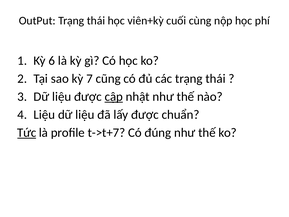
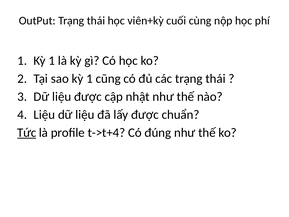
6: 6 -> 1 (52, 61)
sao kỳ 7: 7 -> 1 (89, 79)
cập underline: present -> none (114, 97)
t->t+7: t->t+7 -> t->t+4 (106, 133)
